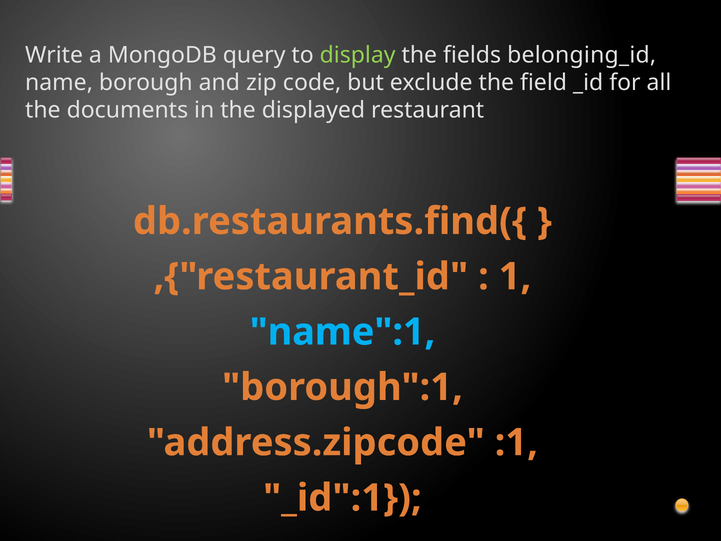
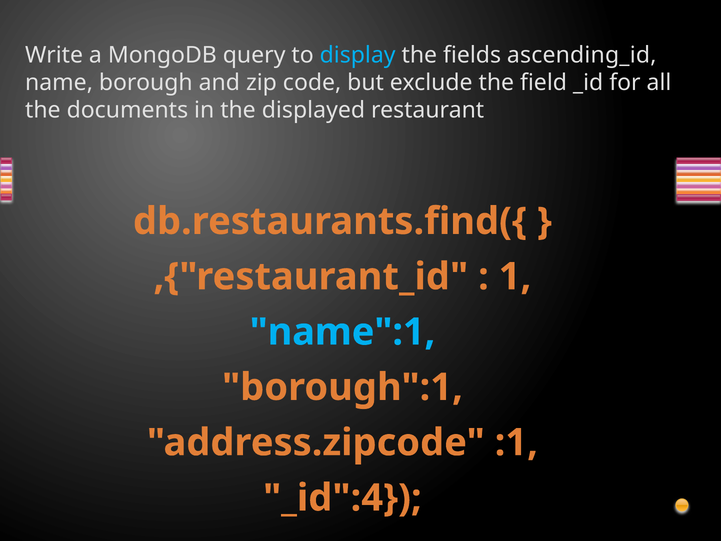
display colour: light green -> light blue (358, 55)
belonging_id: belonging_id -> ascending_id (582, 55)
_id":1: _id":1 -> _id":4 (342, 498)
